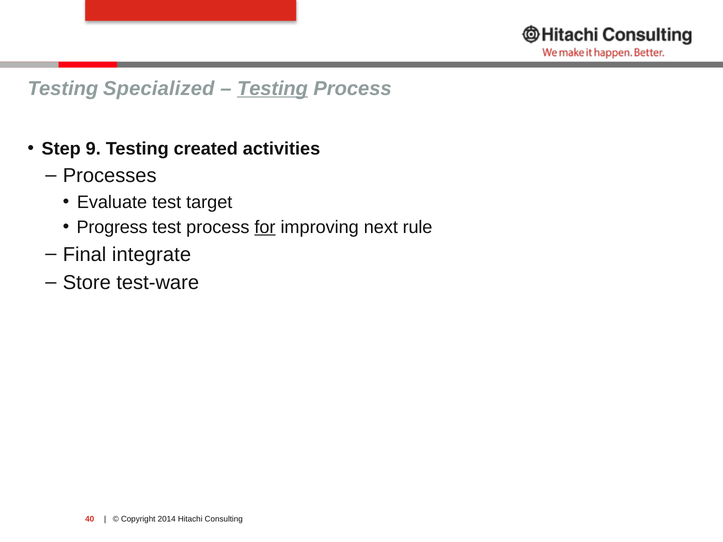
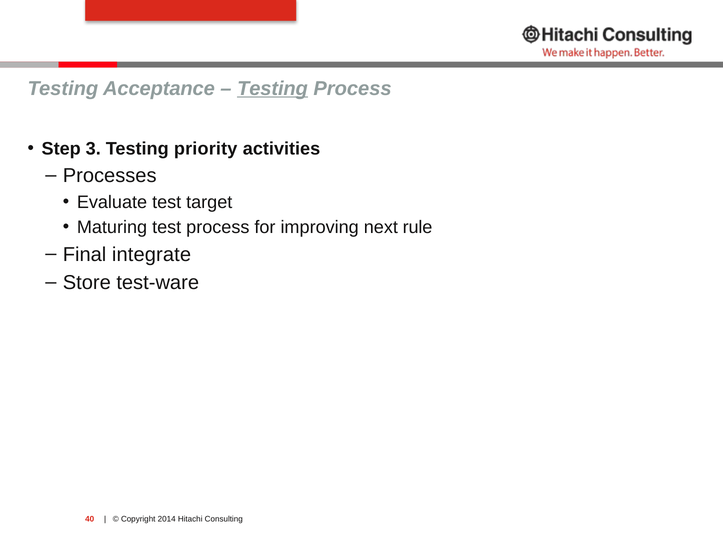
Specialized: Specialized -> Acceptance (159, 88)
9: 9 -> 3 (93, 149)
created: created -> priority (206, 149)
Progress: Progress -> Maturing (112, 227)
for underline: present -> none (265, 227)
